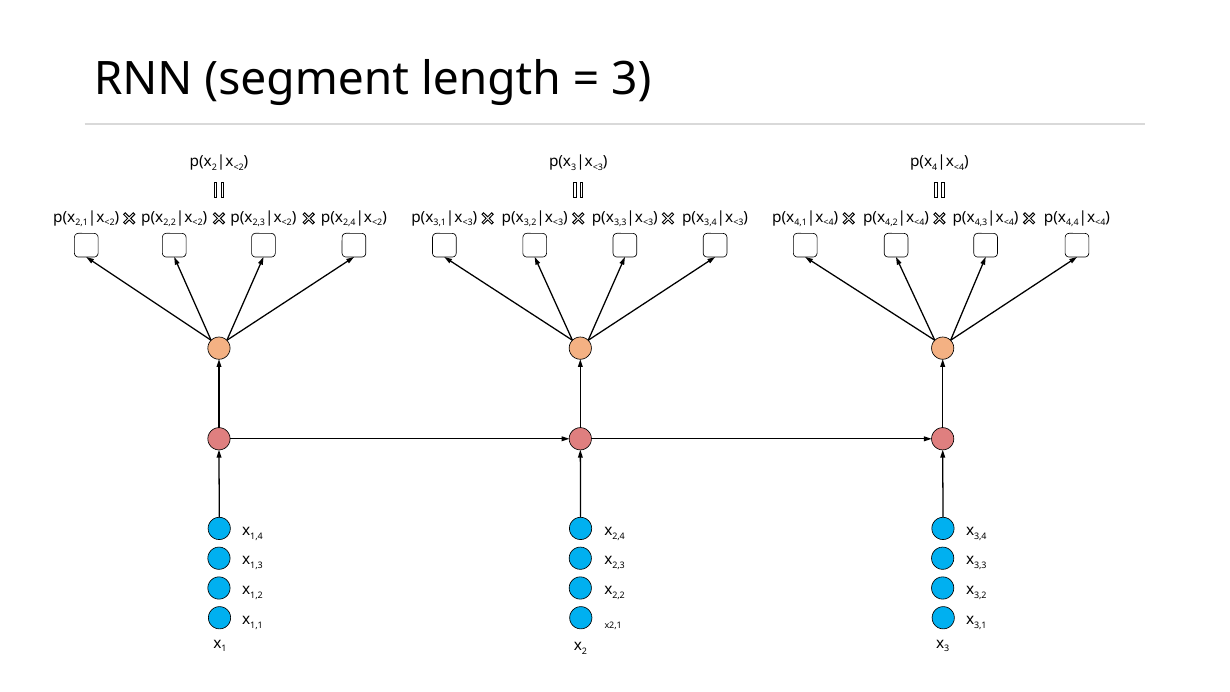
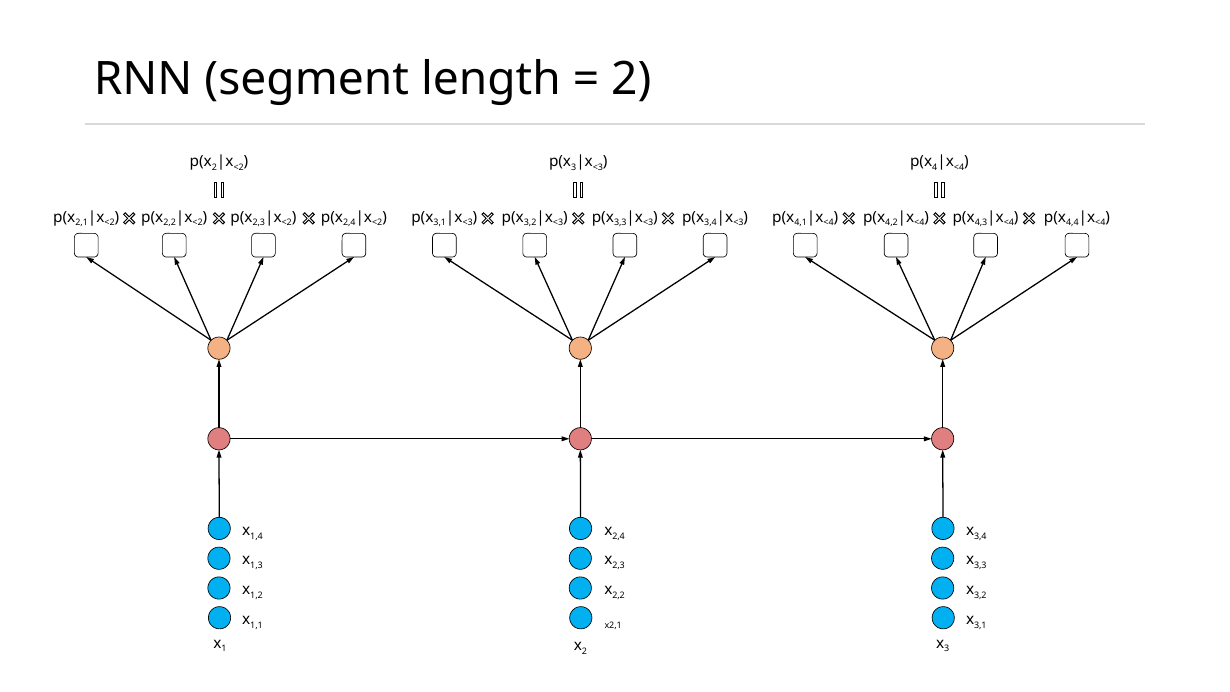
3: 3 -> 2 (631, 80)
